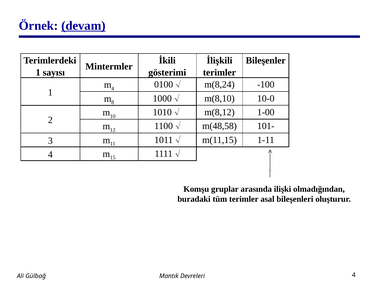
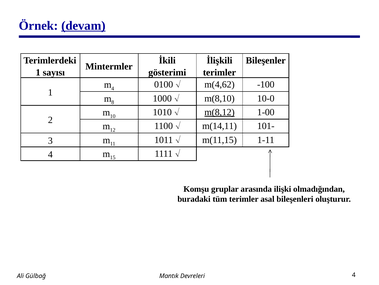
m(8,24: m(8,24 -> m(4,62 (219, 84)
m(8,12 underline: none -> present (219, 112)
m(48,58: m(48,58 -> m(14,11 (220, 126)
